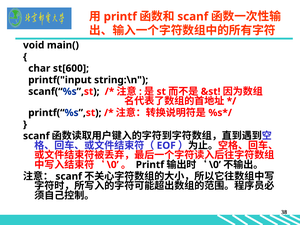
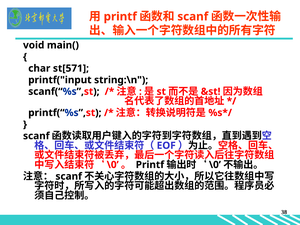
st[600: st[600 -> st[571 (71, 68)
